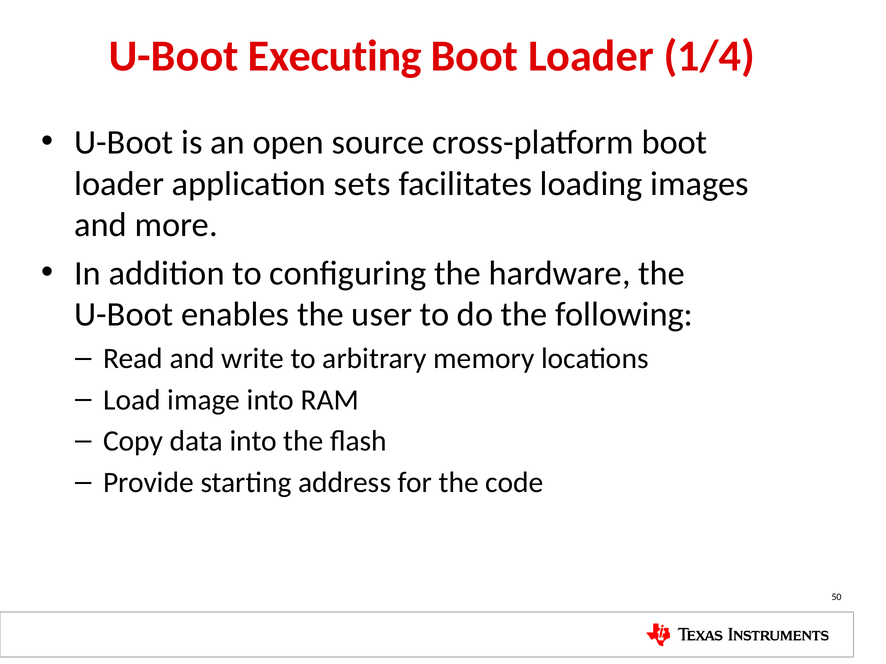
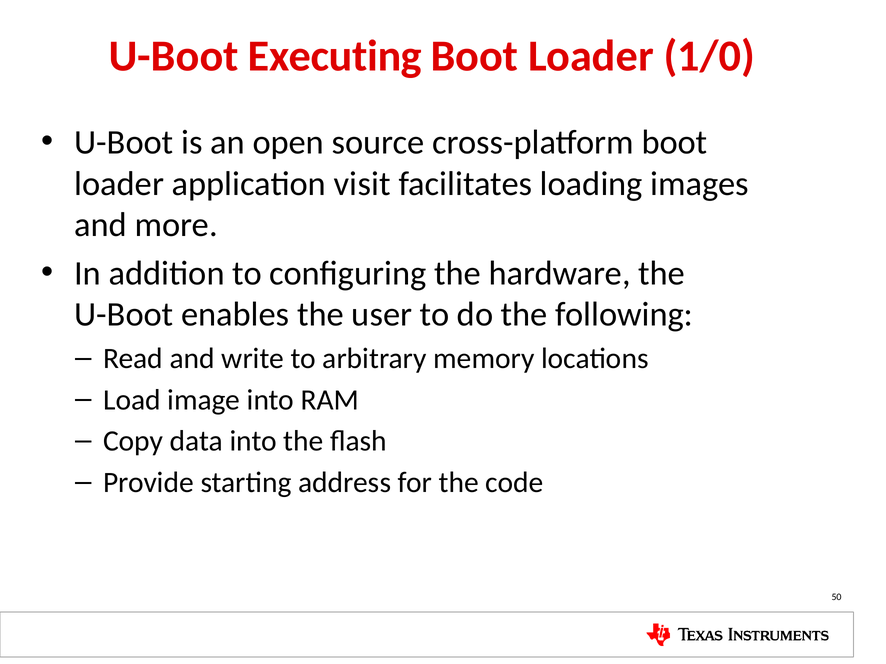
1/4: 1/4 -> 1/0 (709, 56)
sets: sets -> visit (362, 184)
